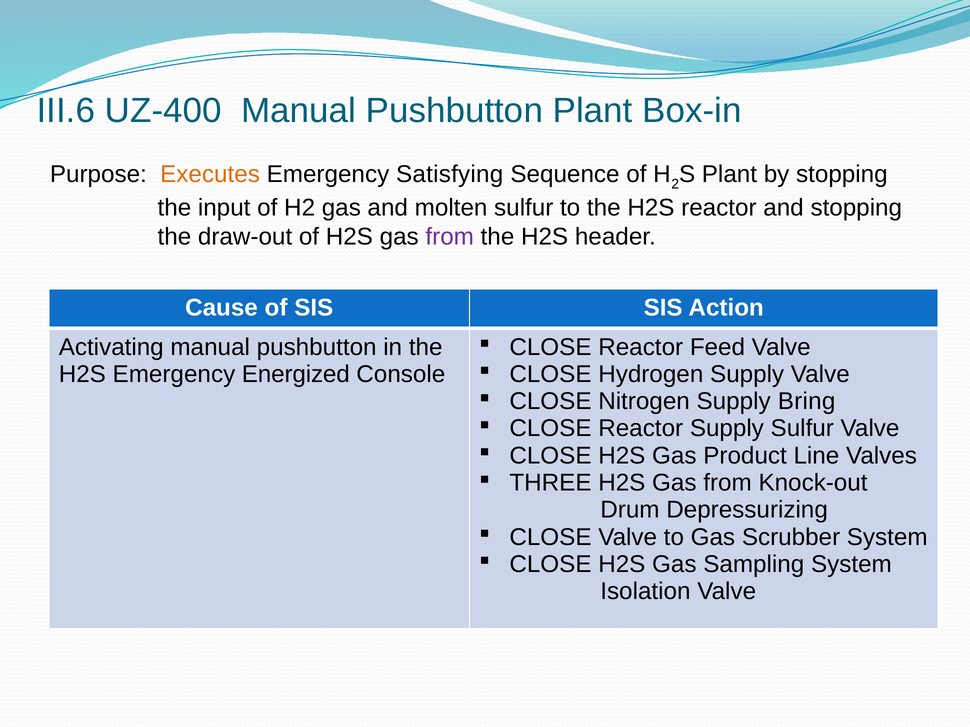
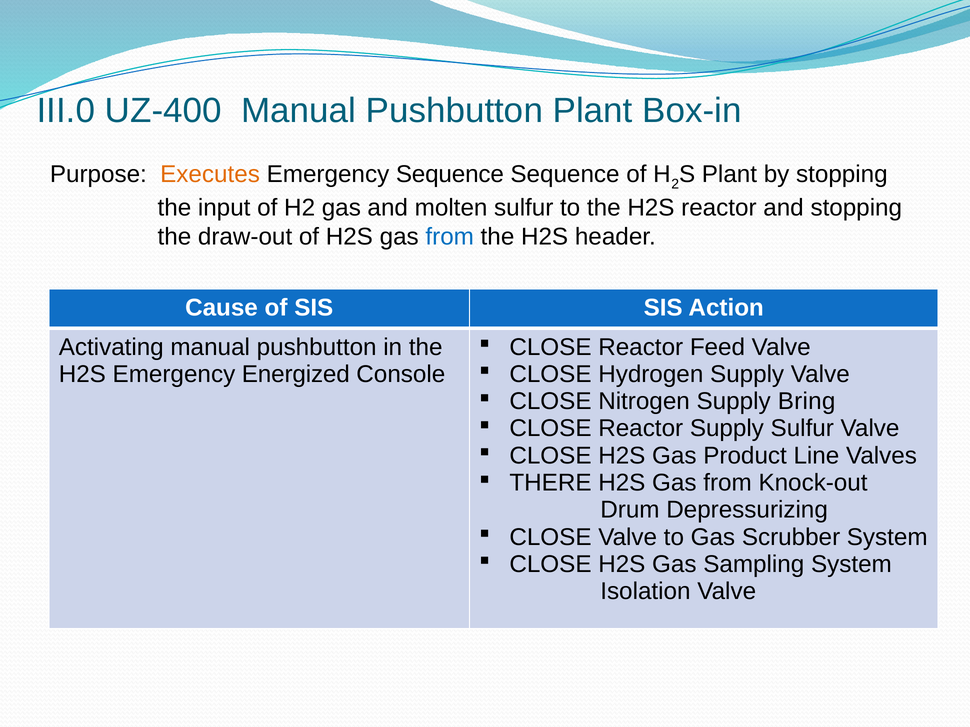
III.6: III.6 -> III.0 (66, 111)
Emergency Satisfying: Satisfying -> Sequence (450, 175)
from colour: purple -> blue (450, 237)
THREE: THREE -> THERE (550, 483)
